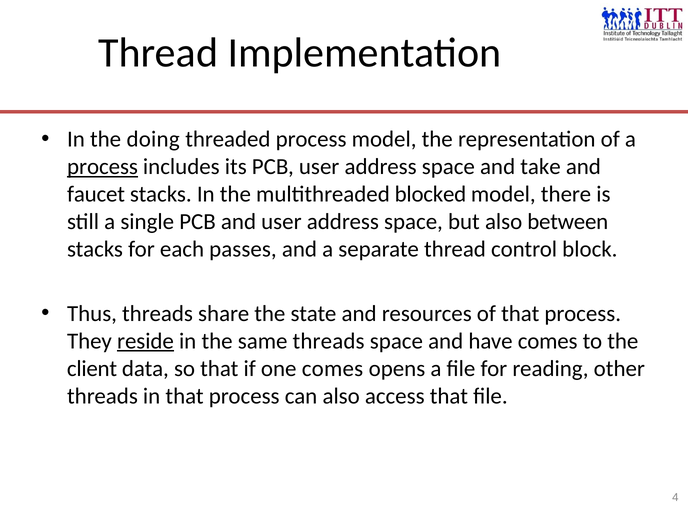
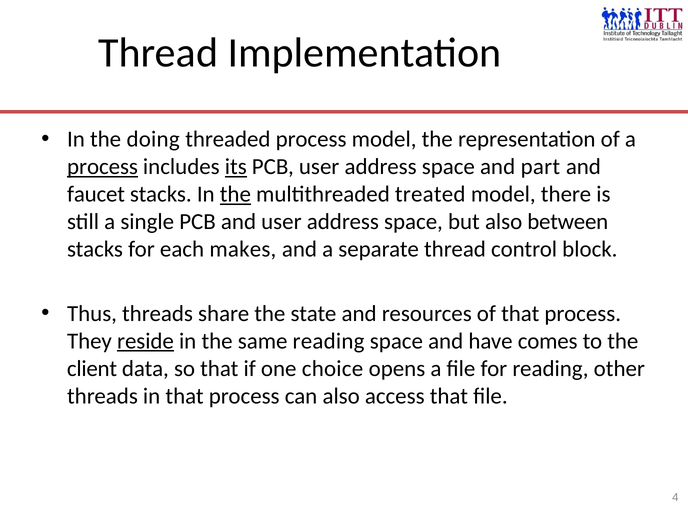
its underline: none -> present (236, 167)
take: take -> part (540, 167)
the underline: none -> present (235, 194)
blocked: blocked -> treated (430, 194)
passes: passes -> makes (243, 249)
same threads: threads -> reading (329, 341)
one comes: comes -> choice (333, 369)
